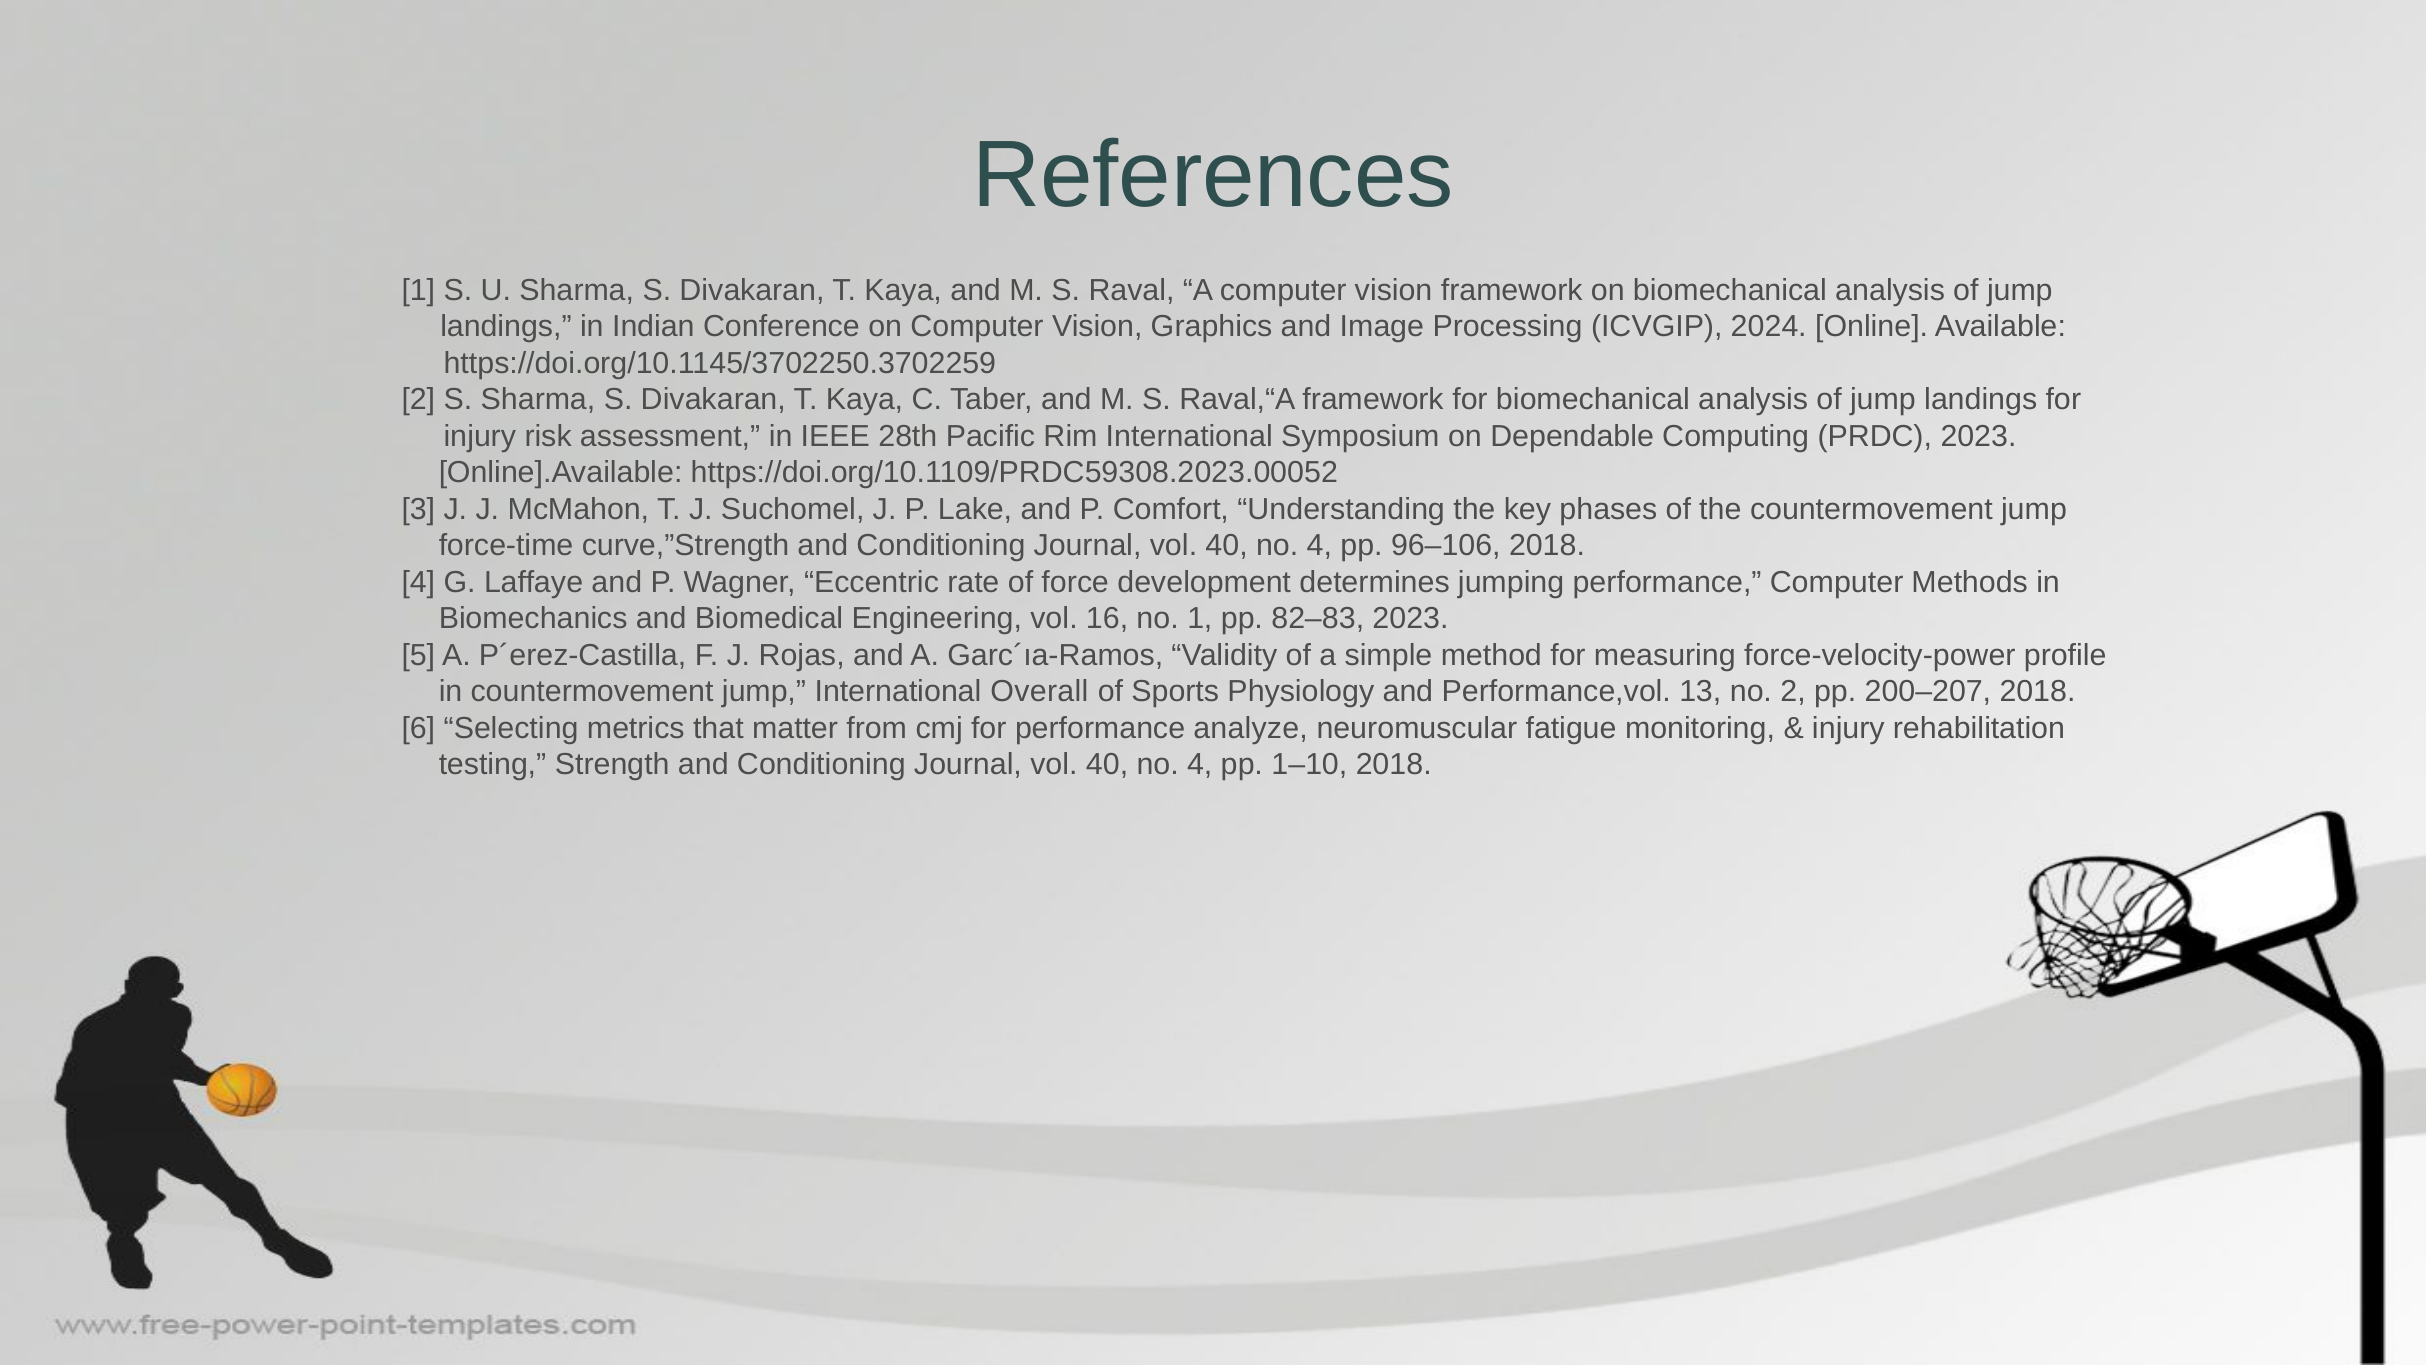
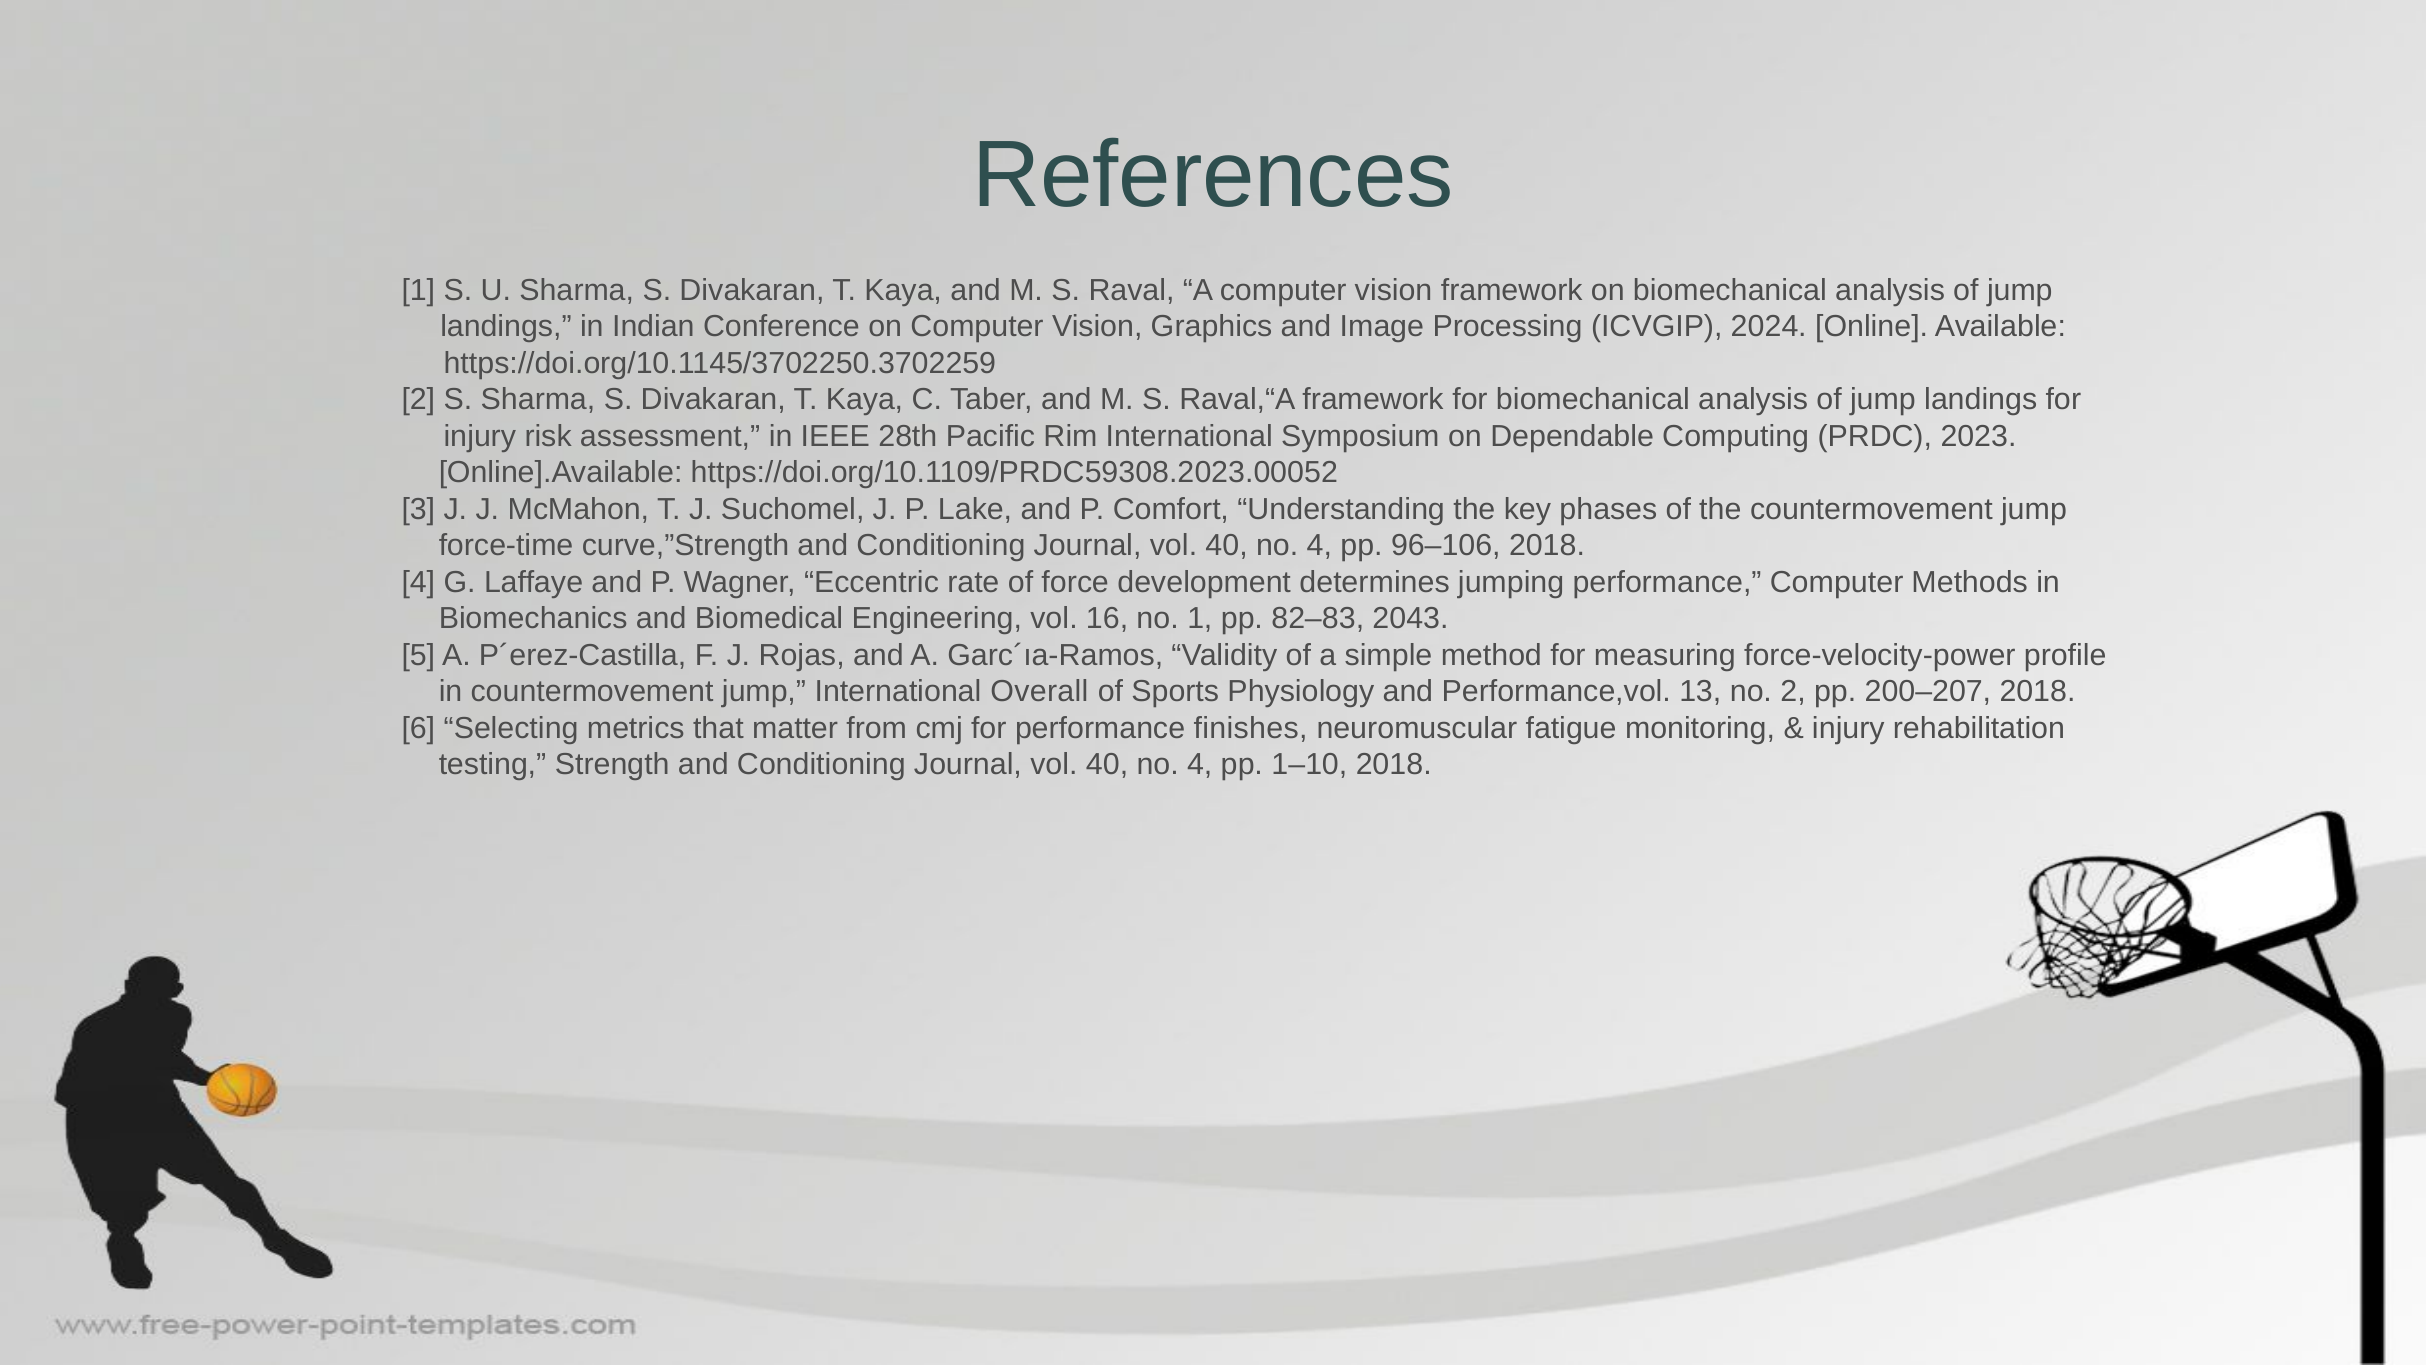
82–83 2023: 2023 -> 2043 (1410, 619)
analyze: analyze -> finishes (1251, 728)
